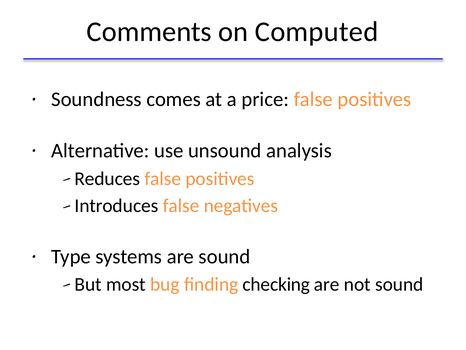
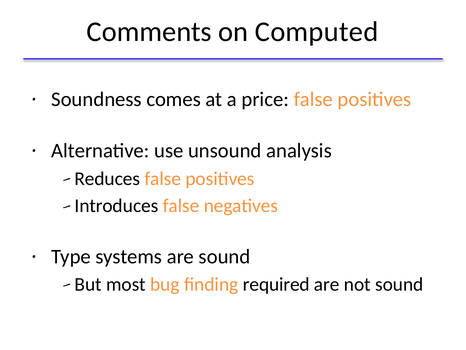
checking: checking -> required (276, 284)
